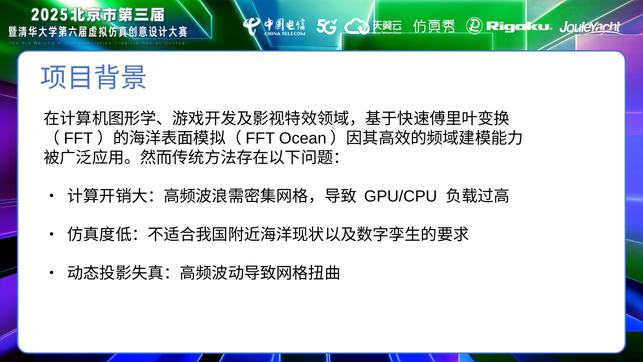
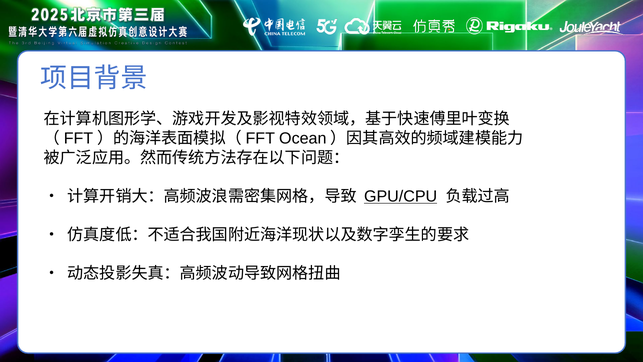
GPU/CPU underline: none -> present (401, 196)
